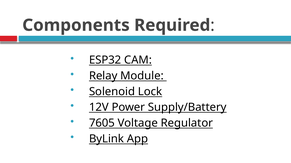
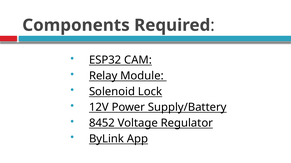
7605: 7605 -> 8452 (102, 123)
